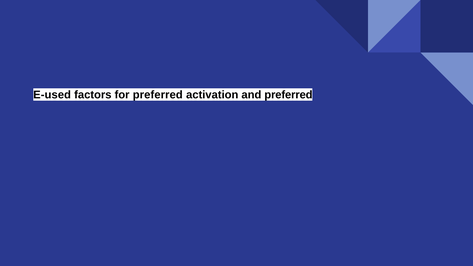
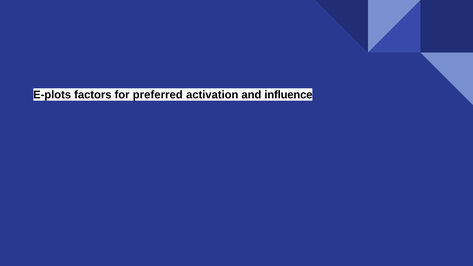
E-used: E-used -> E-plots (52, 95)
and preferred: preferred -> influence (288, 95)
